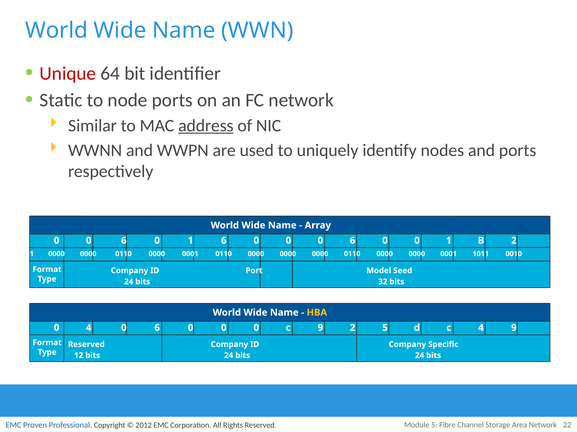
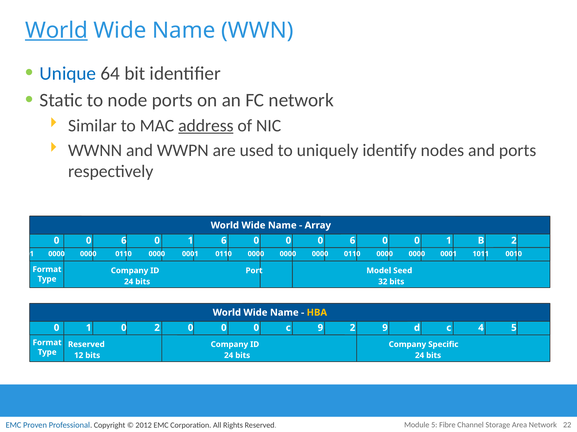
World underline: none -> present (56, 30)
Unique colour: red -> blue (68, 73)
0 4: 4 -> 1 (89, 328)
0 6: 6 -> 2 (157, 328)
2 5: 5 -> 9 (385, 328)
4 9: 9 -> 5 (514, 328)
